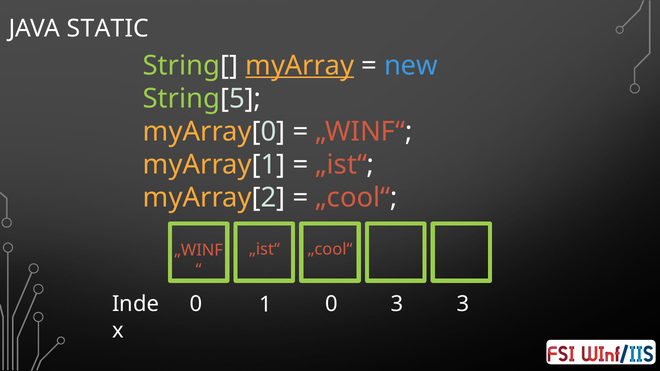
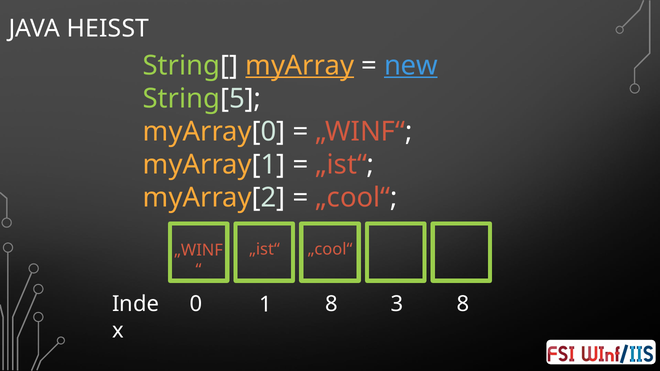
STATIC: STATIC -> HEISST (108, 29)
new underline: none -> present (411, 66)
1 0: 0 -> 8 (331, 304)
3 3: 3 -> 8 (463, 304)
